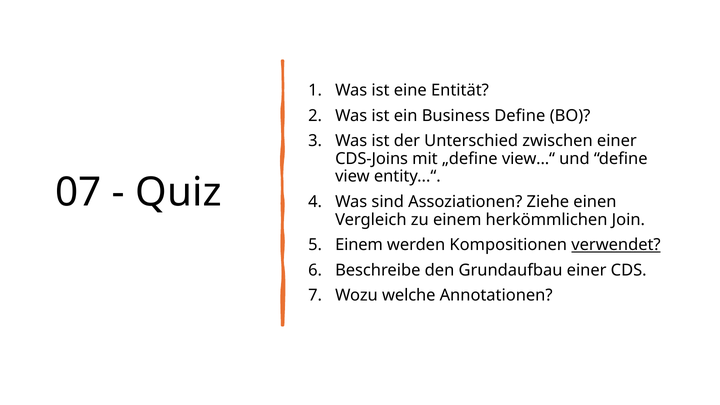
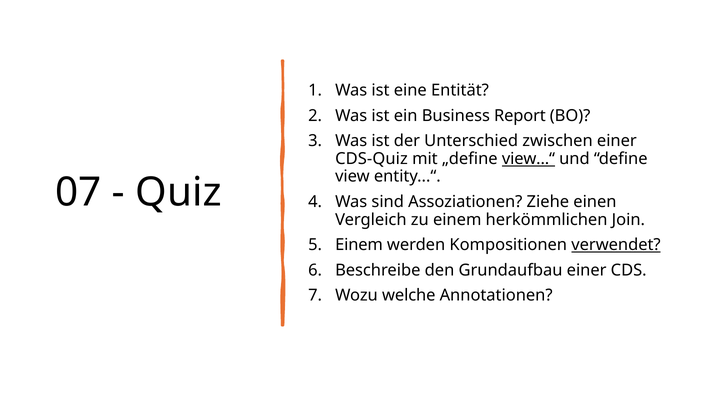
Business Define: Define -> Report (520, 116)
CDS-Joins: CDS-Joins -> CDS-Quiz (371, 159)
view...“ underline: none -> present (528, 159)
